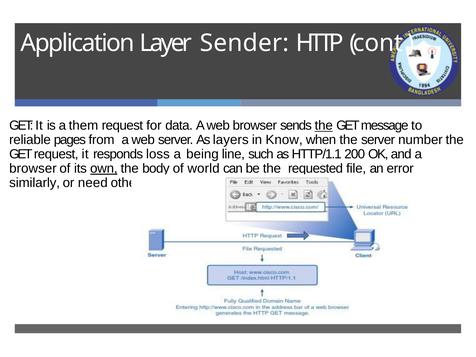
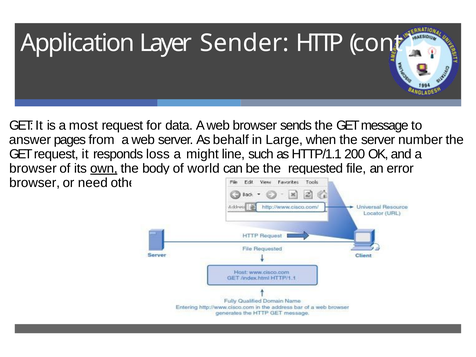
them: them -> most (83, 126)
the underline: present -> none (324, 126)
reliable: reliable -> answer (30, 140)
layers: layers -> behalf (231, 140)
Know: Know -> Large (284, 140)
being: being -> might (202, 154)
similarly: similarly -> browser (35, 183)
